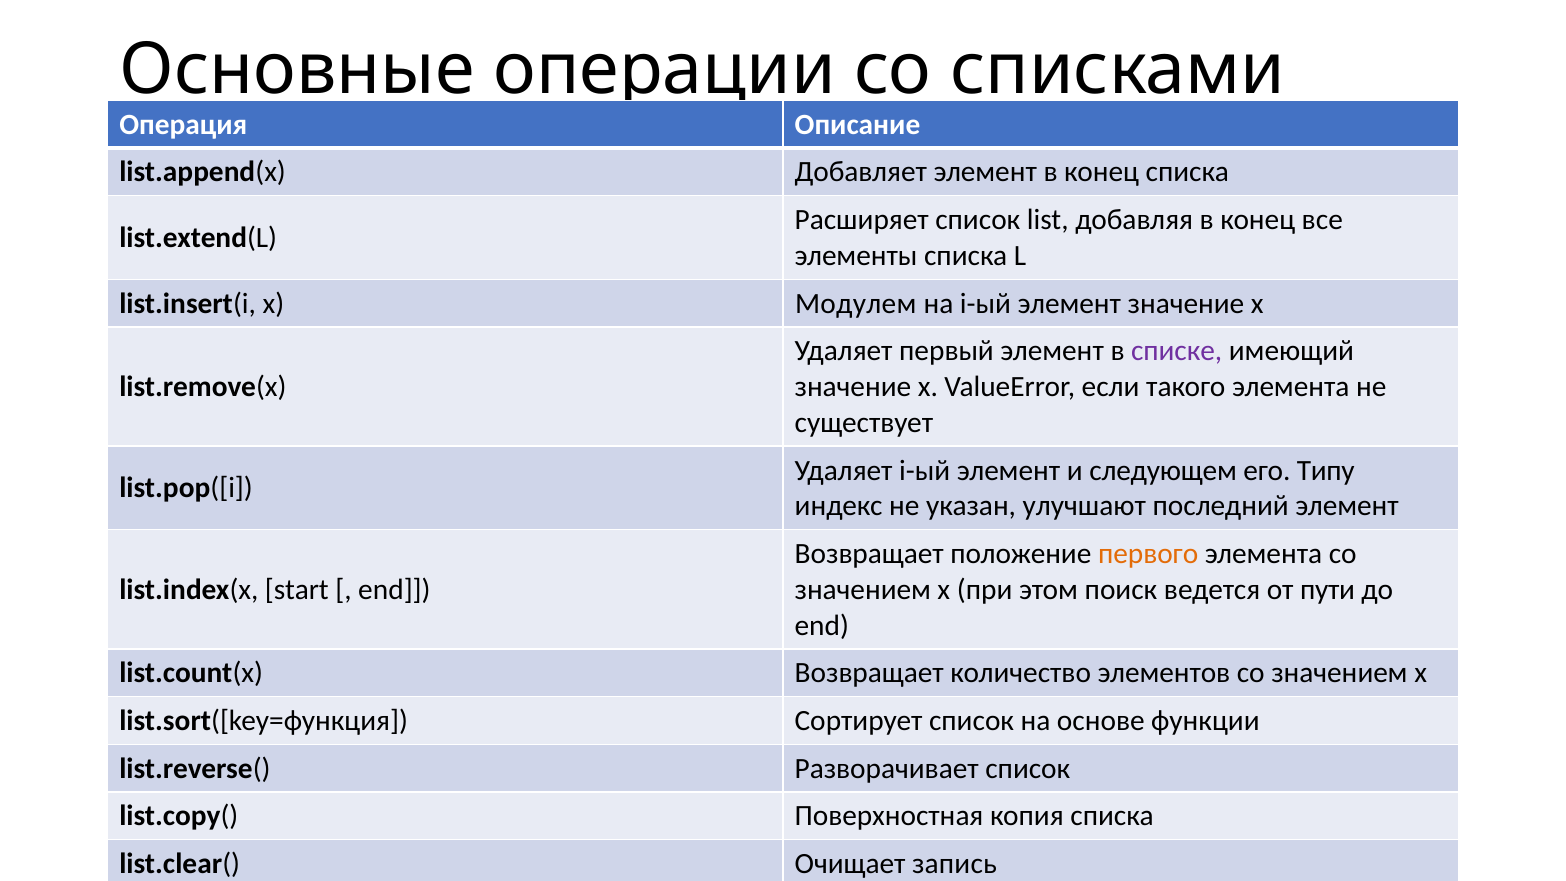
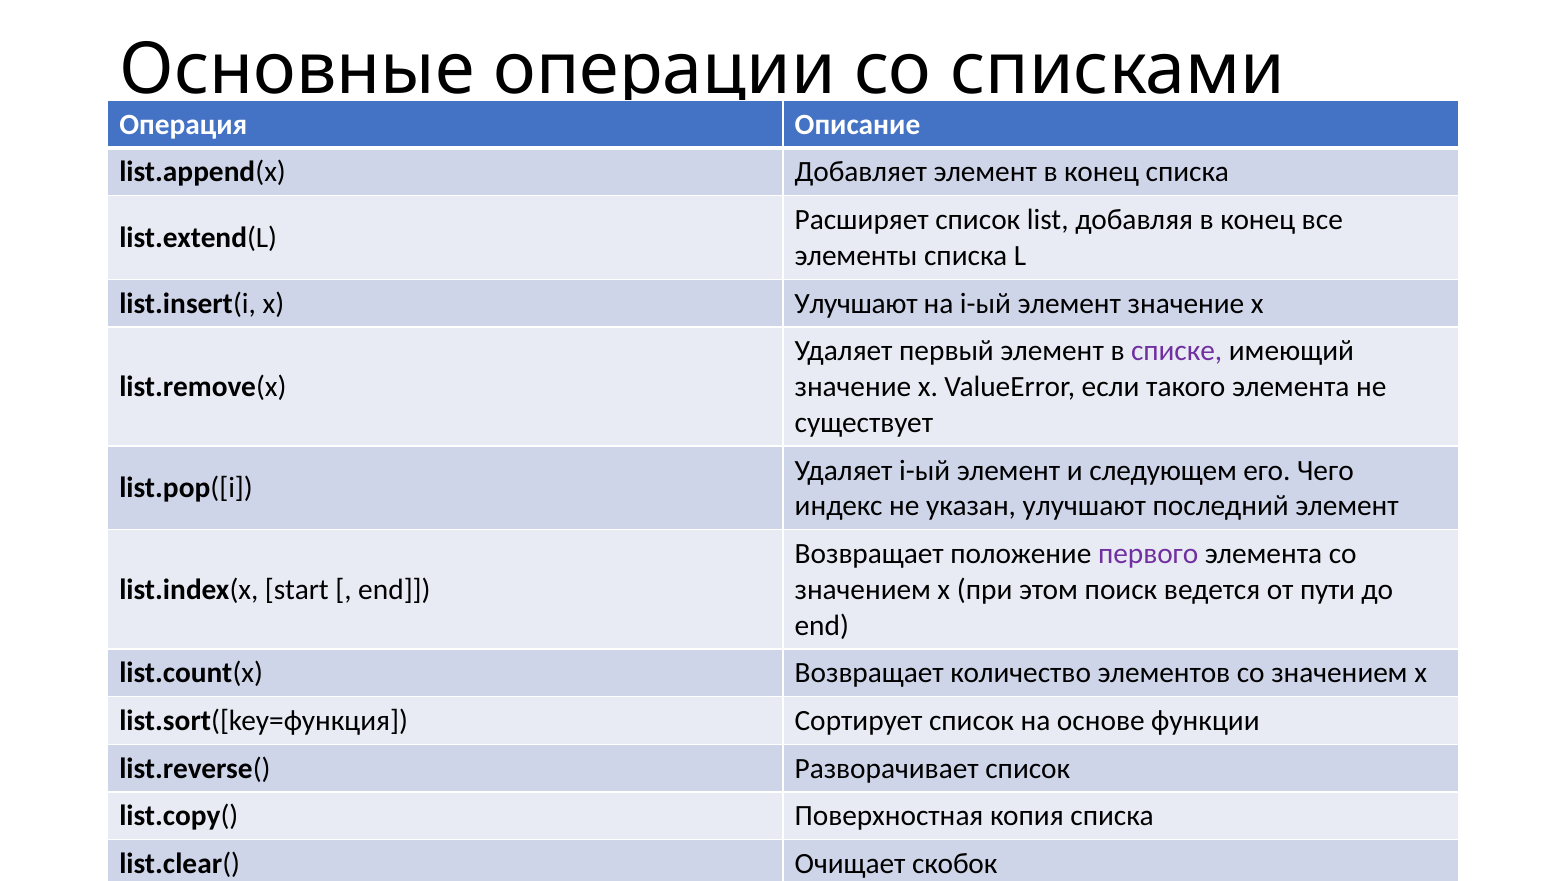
x Модулем: Модулем -> Улучшают (856, 303)
Типу: Типу -> Чего (1325, 470)
первого colour: orange -> purple (1148, 554)
запись: запись -> скобок (955, 864)
